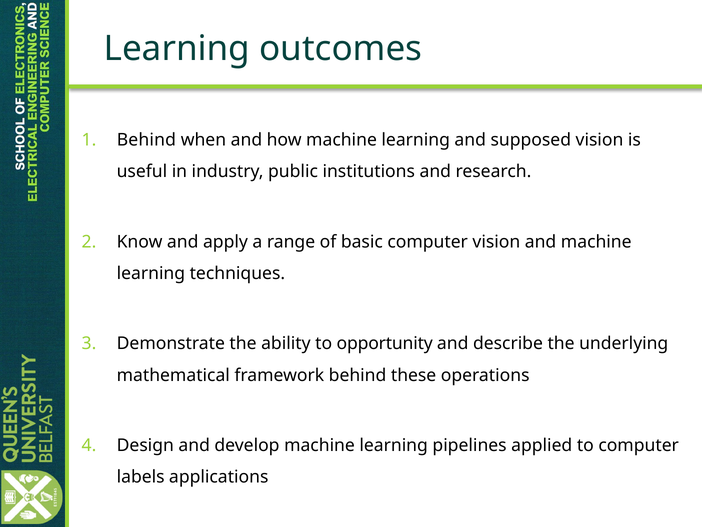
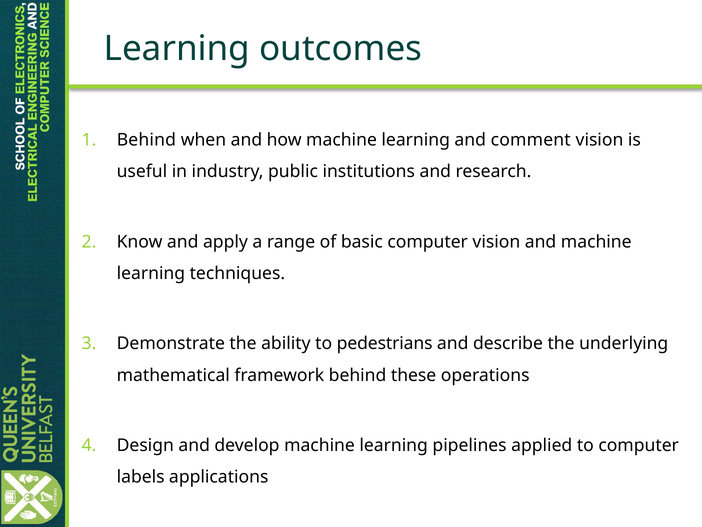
supposed: supposed -> comment (531, 140)
opportunity: opportunity -> pedestrians (385, 343)
